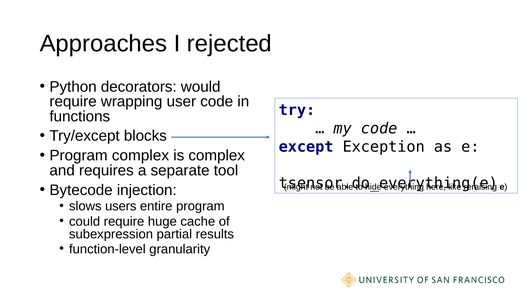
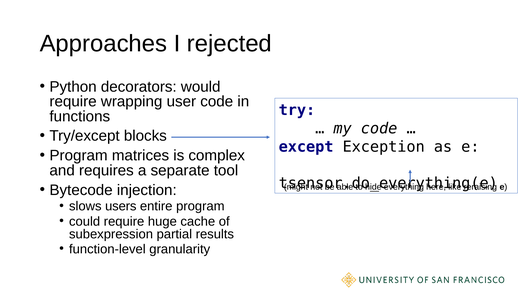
Program complex: complex -> matrices (140, 156)
